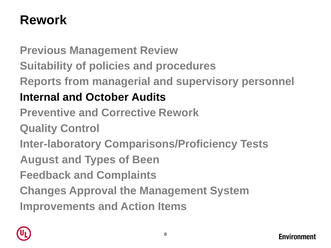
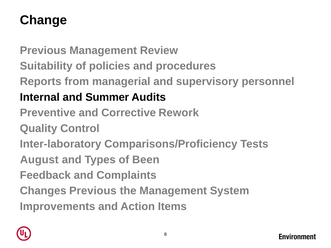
Rework: Rework -> Change (43, 20)
October: October -> Summer (107, 97)
Changes Approval: Approval -> Previous (93, 191)
